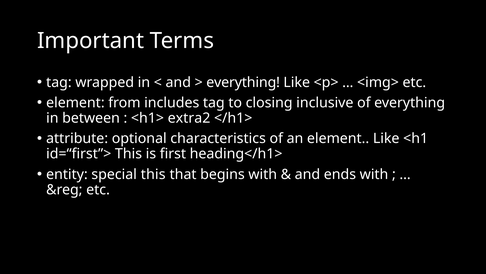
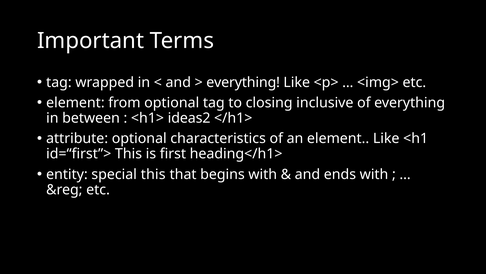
from includes: includes -> optional (172, 103)
extra2: extra2 -> ideas2 (189, 118)
